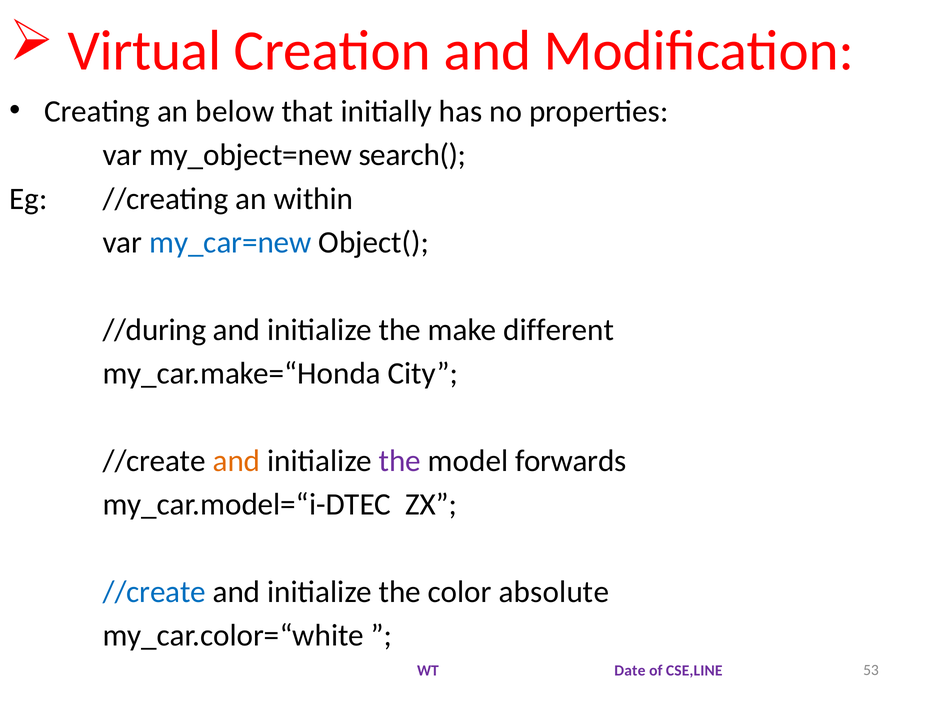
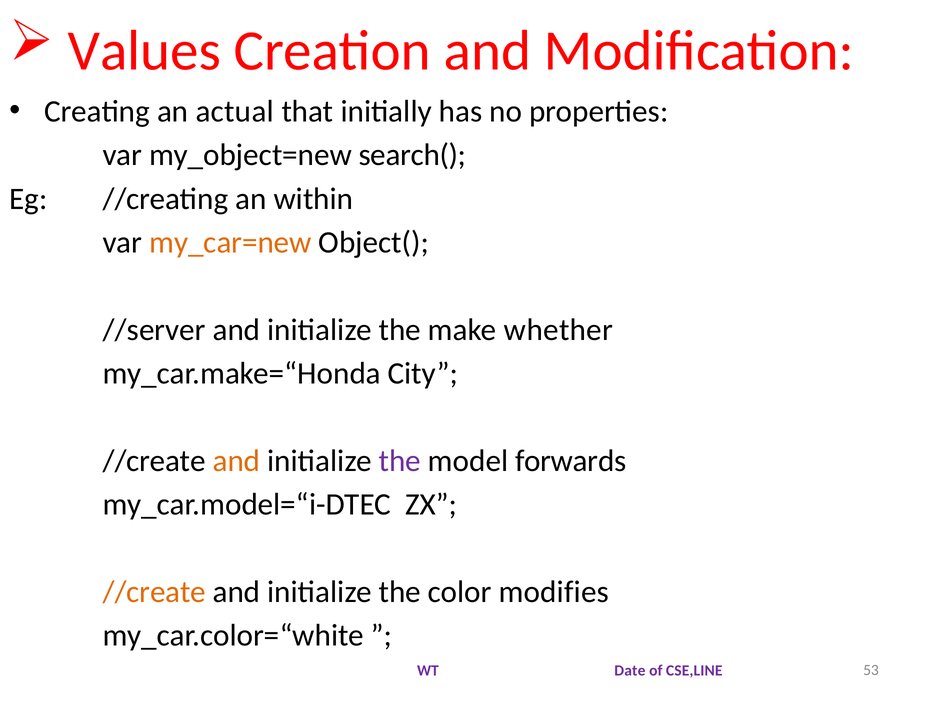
Virtual: Virtual -> Values (144, 51)
below: below -> actual (235, 111)
my_car=new colour: blue -> orange (230, 242)
//during: //during -> //server (154, 329)
different: different -> whether (559, 329)
//create colour: blue -> orange (154, 591)
absolute: absolute -> modifies (554, 591)
